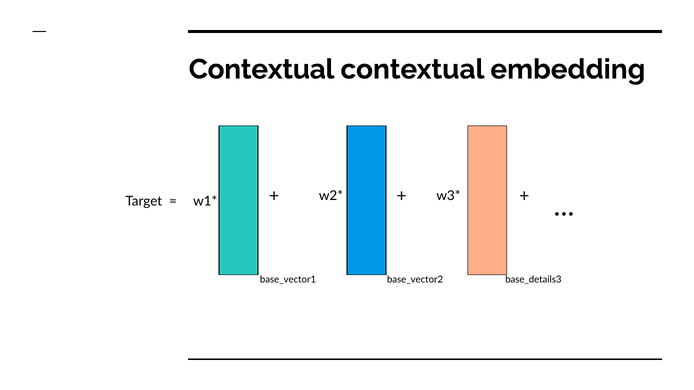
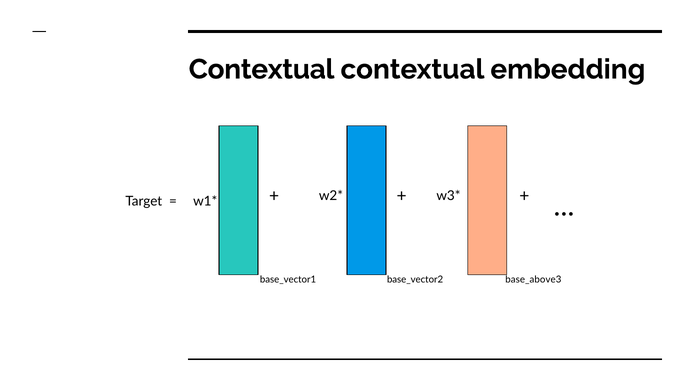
base_details3: base_details3 -> base_above3 (533, 280)
